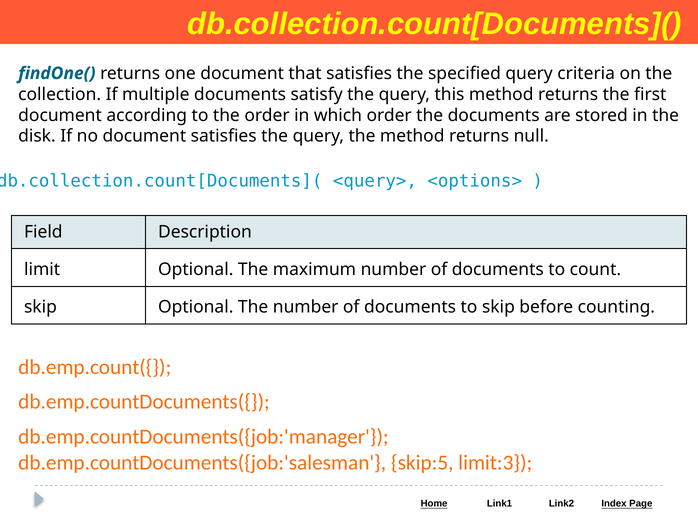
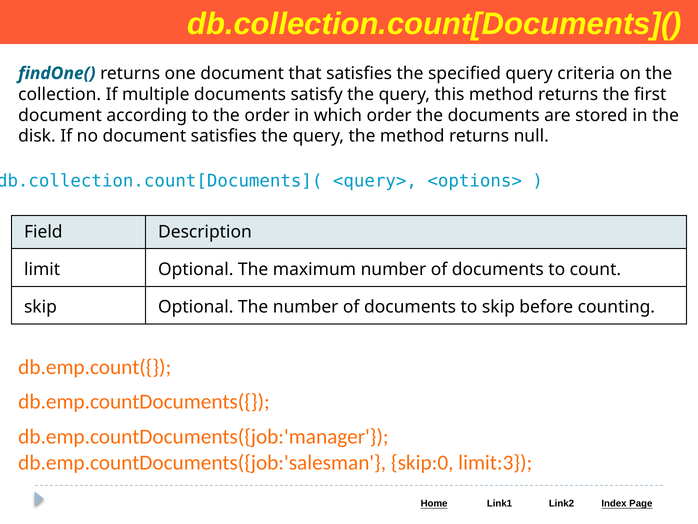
skip:5: skip:5 -> skip:0 (422, 462)
